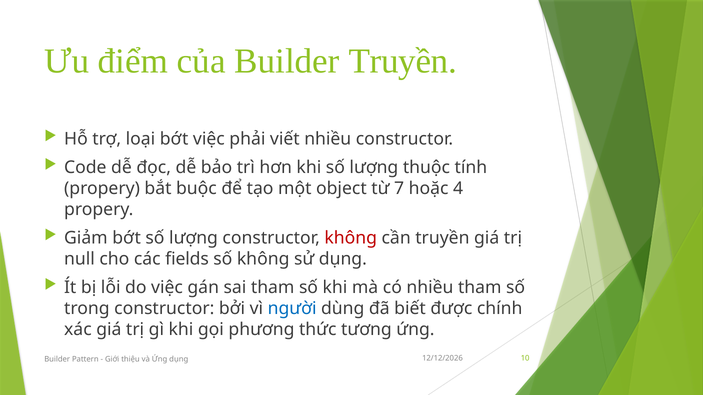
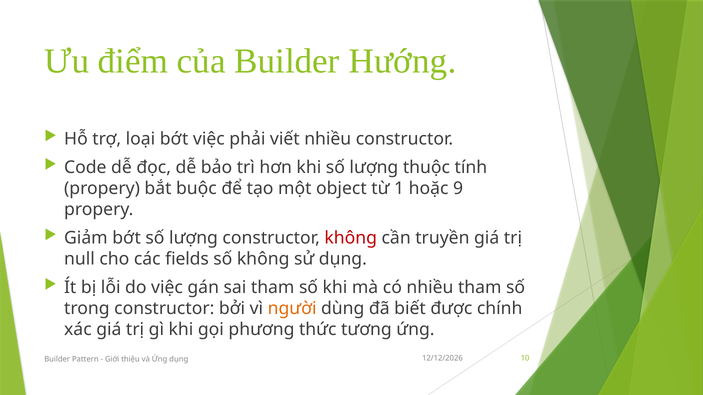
Builder Truyền: Truyền -> Hướng (403, 61)
7: 7 -> 1 (399, 189)
4: 4 -> 9 (458, 189)
người colour: blue -> orange (292, 309)
